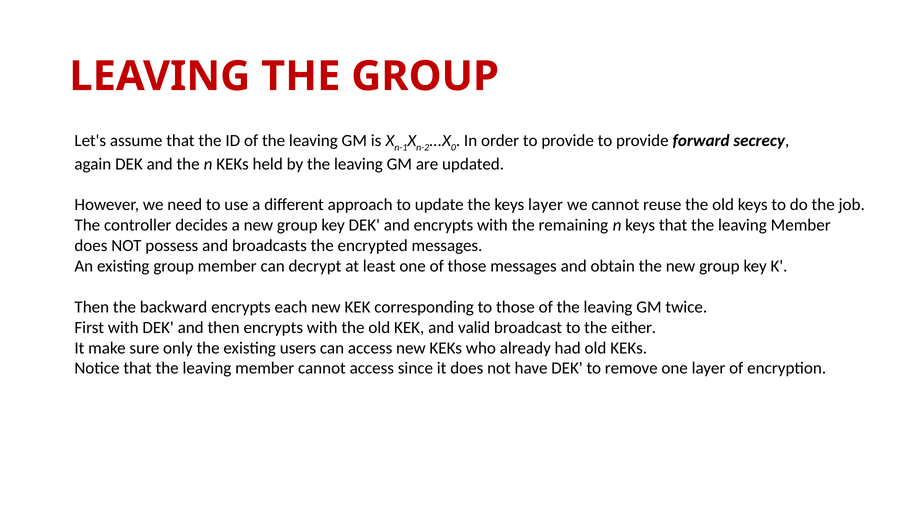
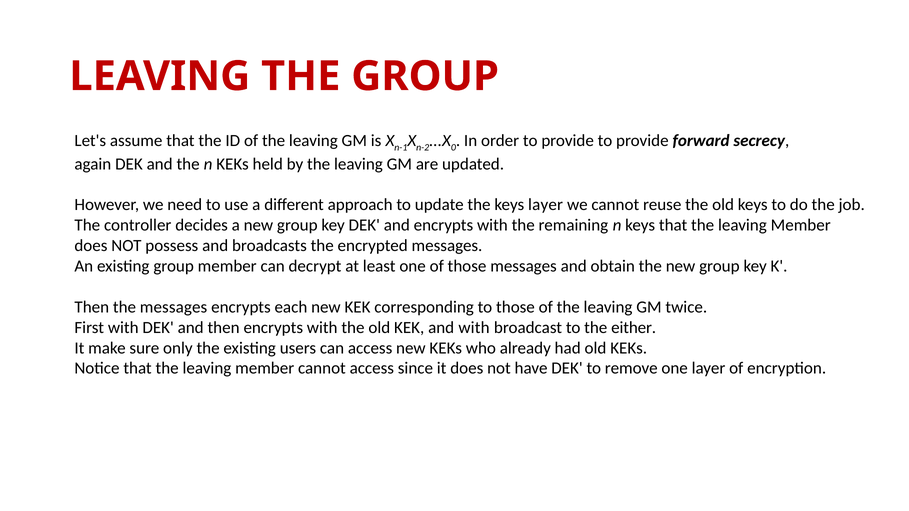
the backward: backward -> messages (174, 307)
and valid: valid -> with (474, 328)
